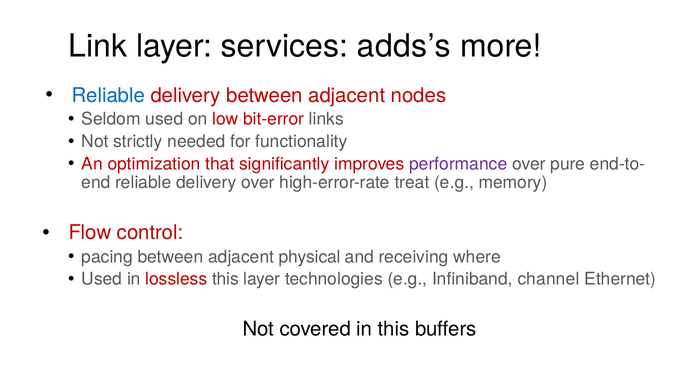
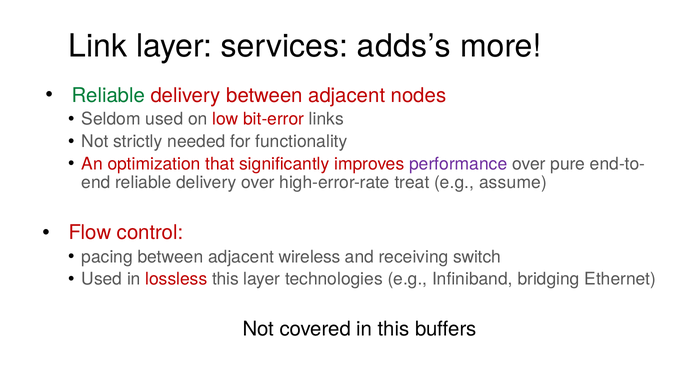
Reliable colour: blue -> green (108, 96)
memory: memory -> assume (513, 183)
physical: physical -> wireless (310, 257)
where: where -> switch (477, 257)
channel: channel -> bridging (549, 280)
